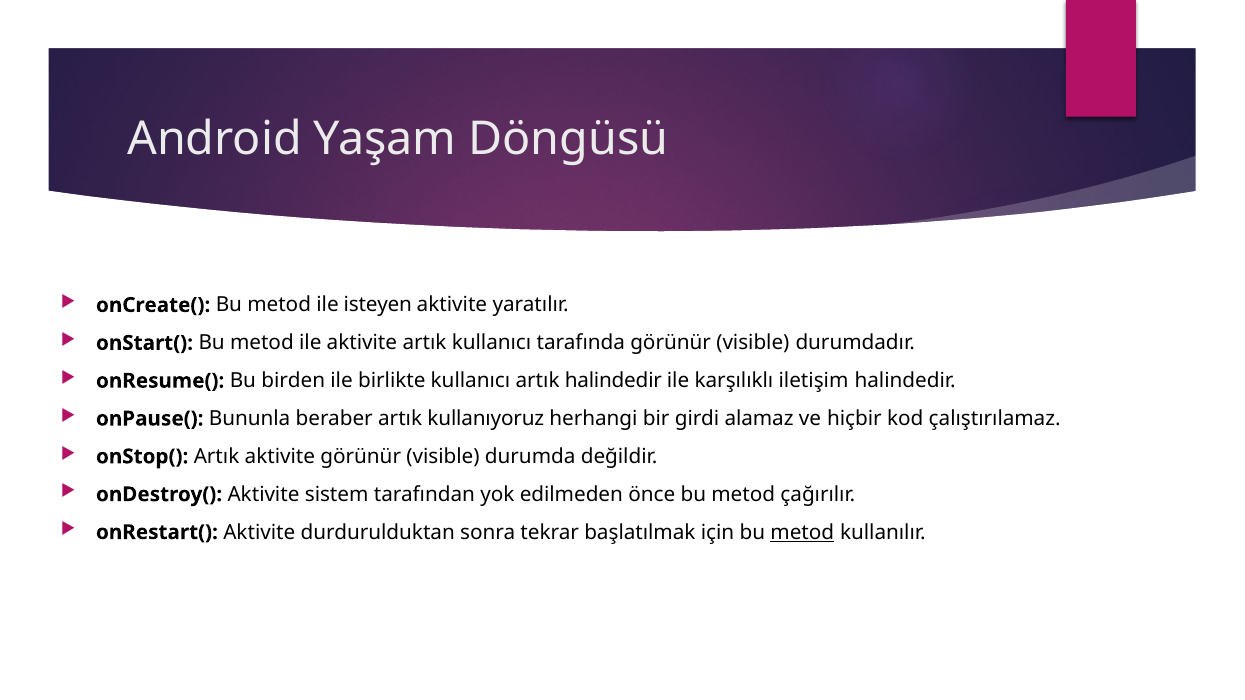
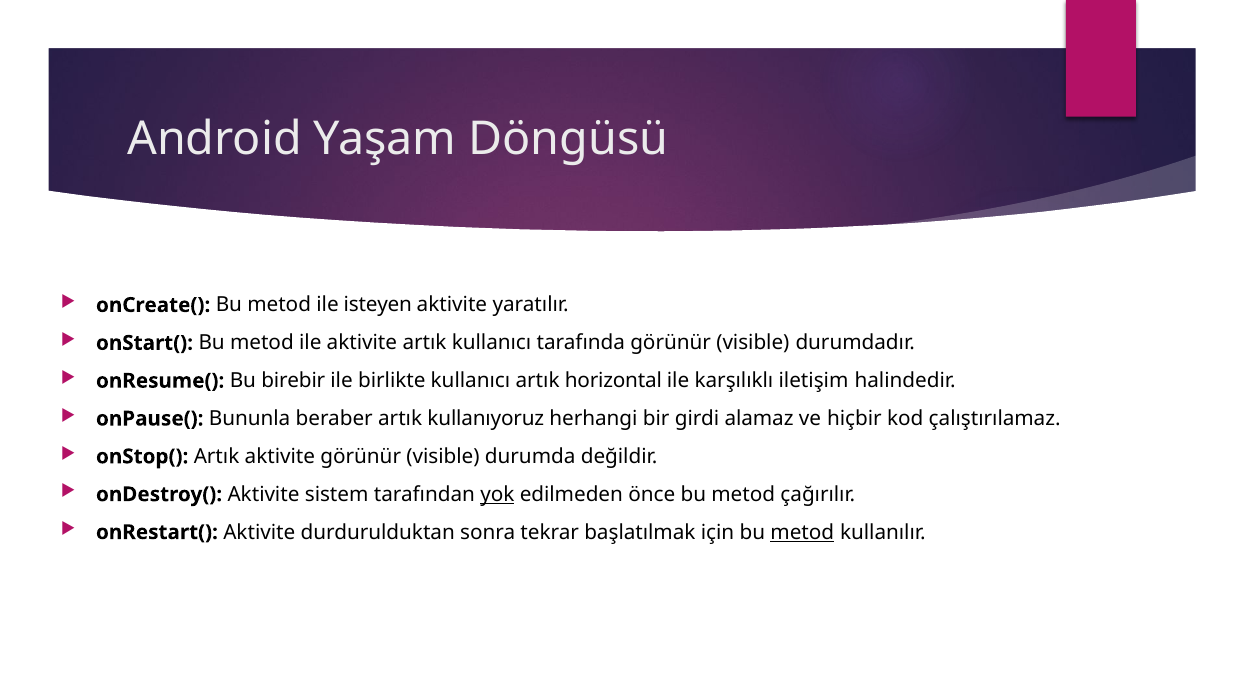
birden: birden -> birebir (293, 381)
artık halindedir: halindedir -> horizontal (613, 381)
yok underline: none -> present (497, 495)
